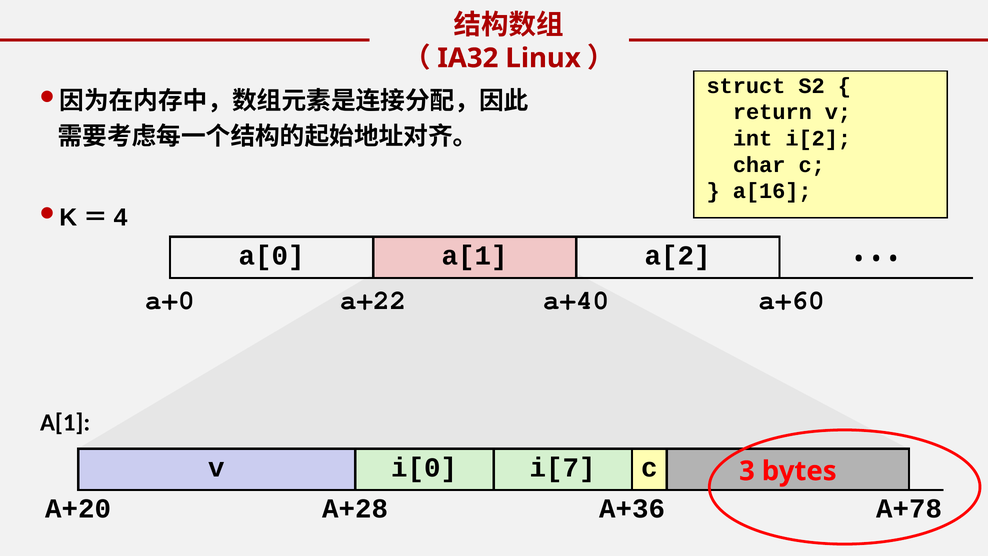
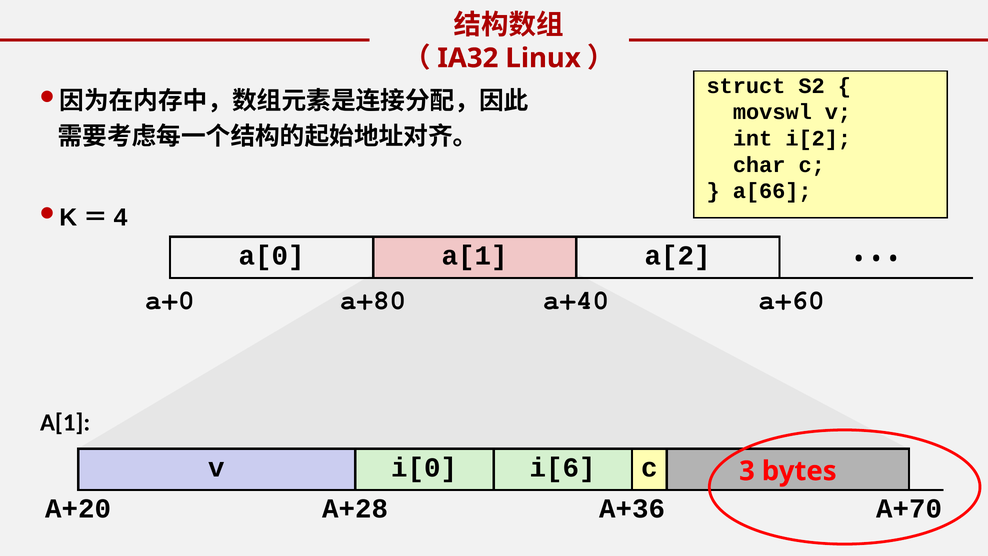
return: return -> movswl (772, 112)
a[16: a[16 -> a[66 (772, 191)
a+22: a+22 -> a+80 (373, 300)
i[7: i[7 -> i[6 (563, 468)
A+78: A+78 -> A+70 (909, 509)
